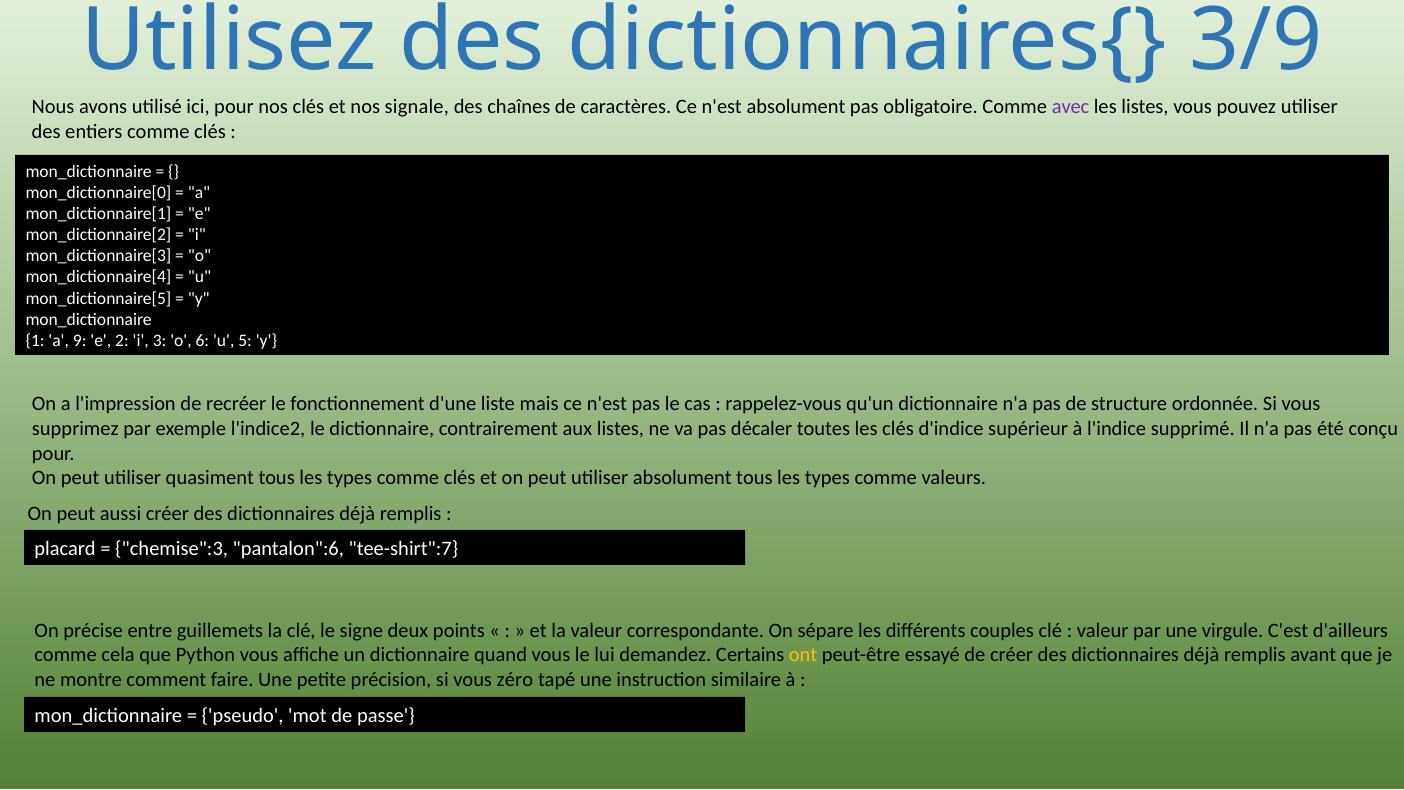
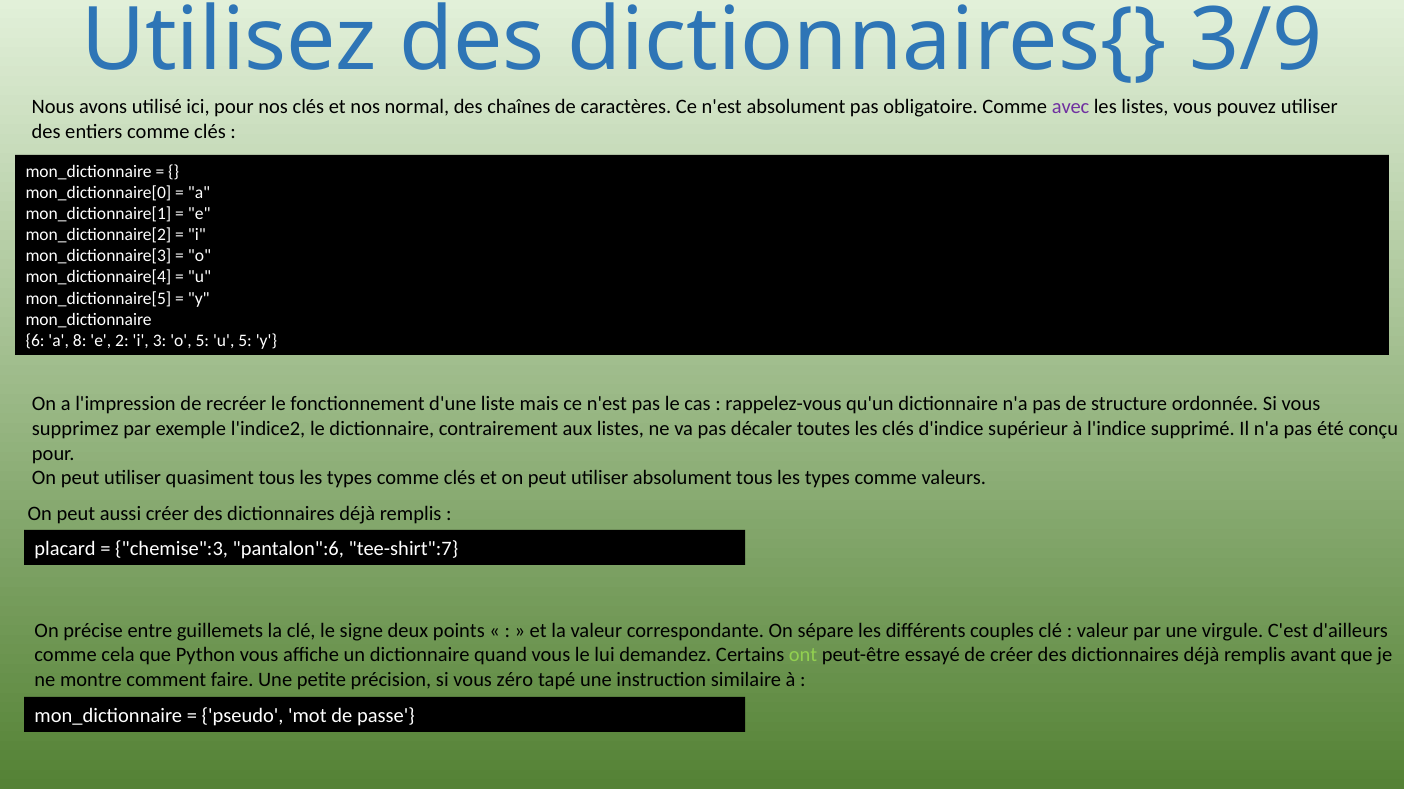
signale: signale -> normal (417, 107)
1: 1 -> 6 (35, 340)
9: 9 -> 8 (80, 340)
o 6: 6 -> 5 (202, 340)
ont colour: yellow -> light green (803, 655)
